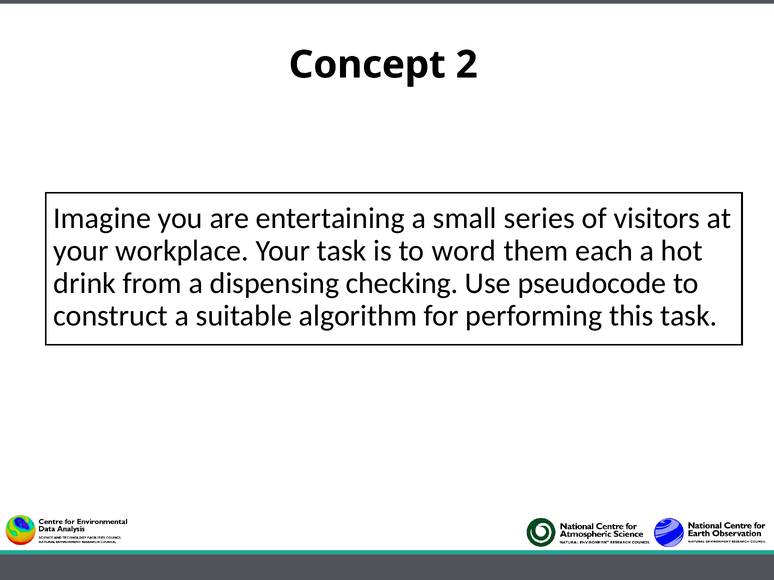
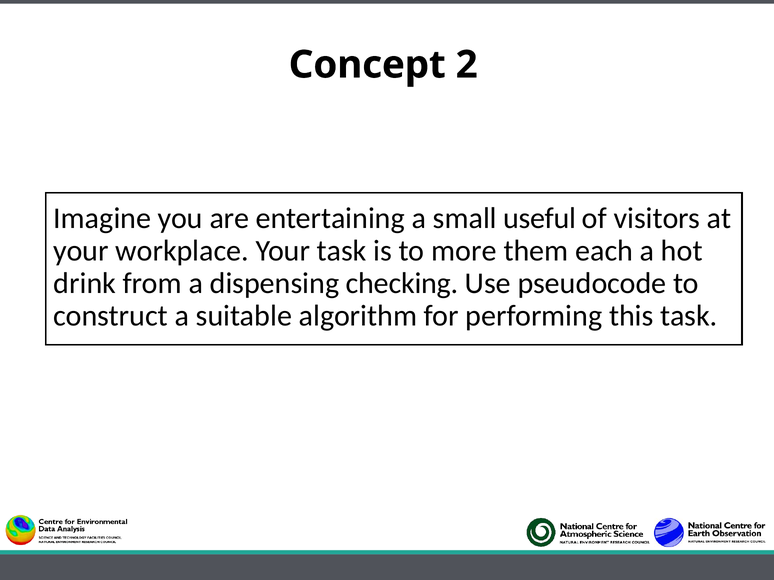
series: series -> useful (540, 219)
word: word -> more (464, 251)
